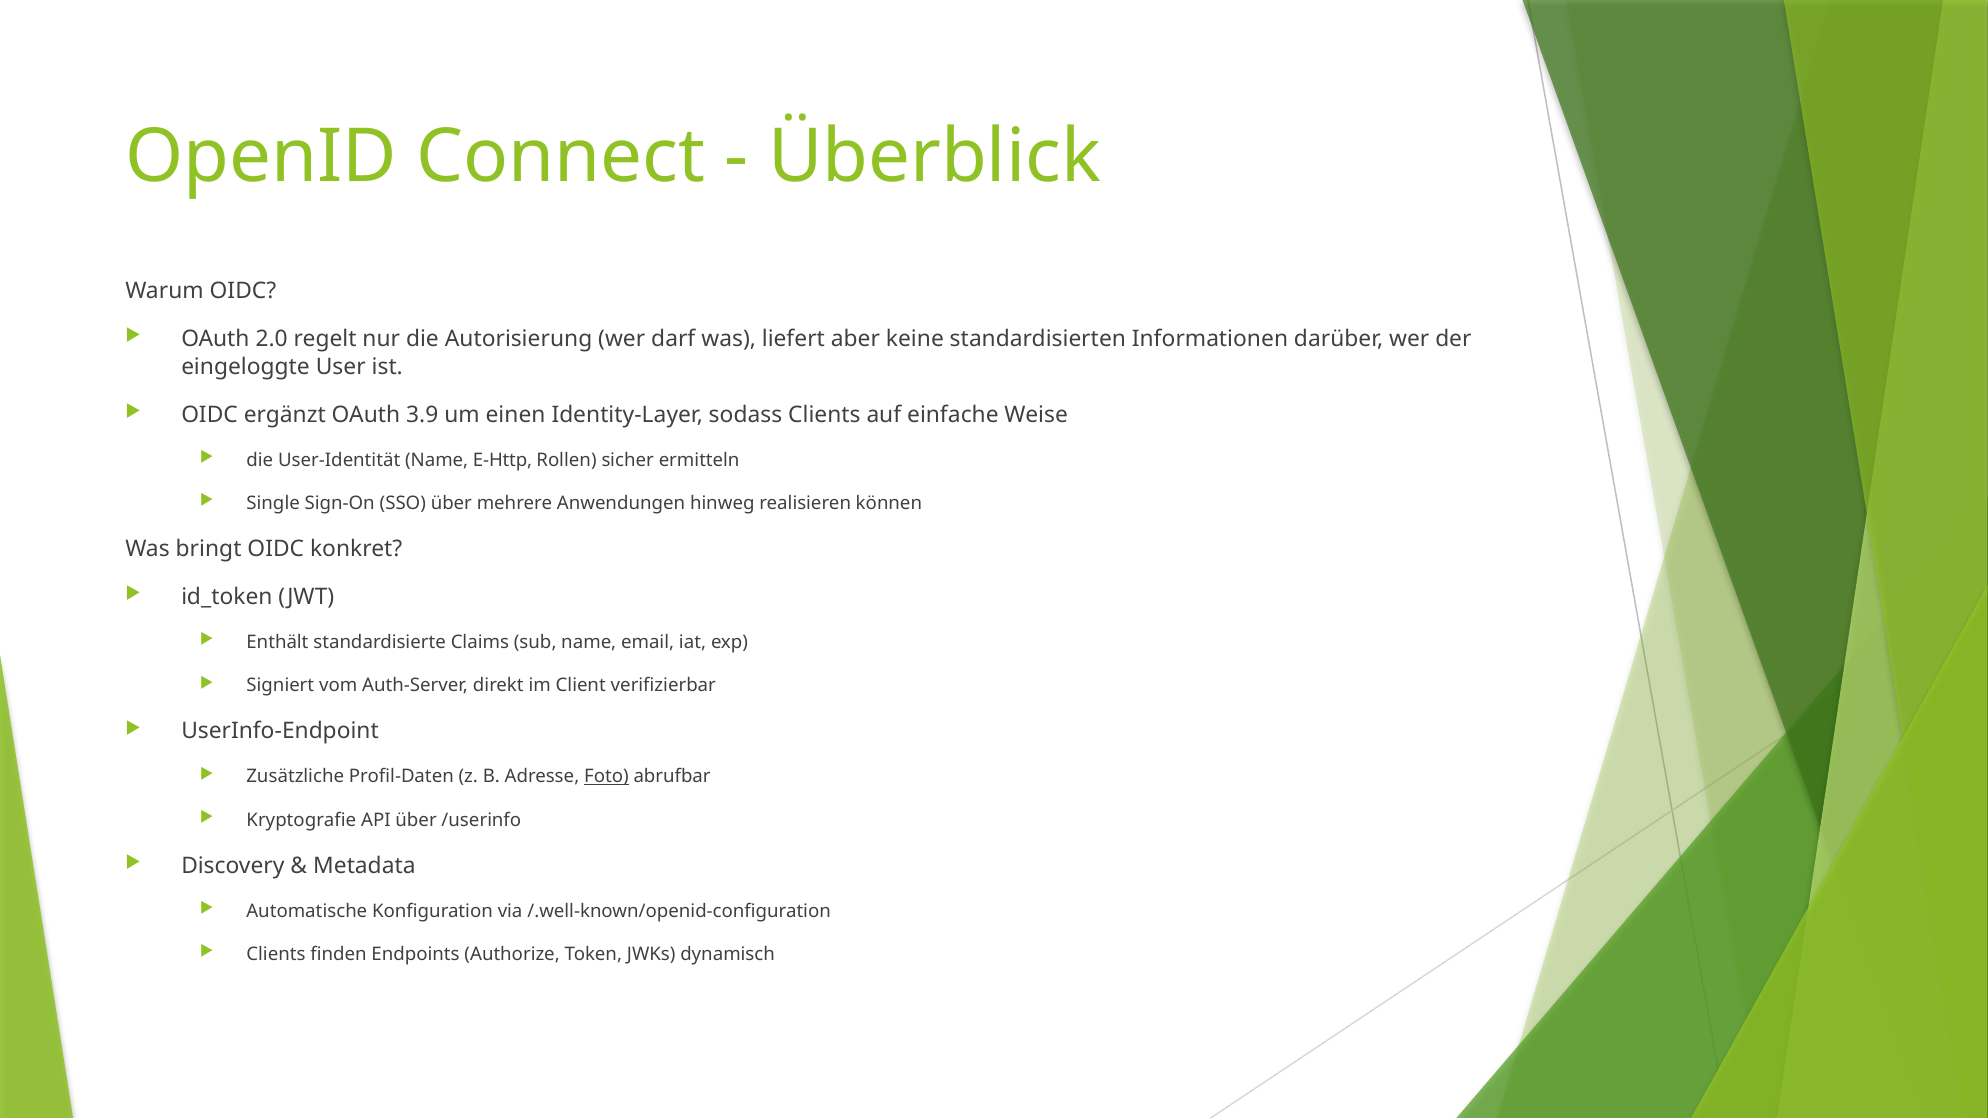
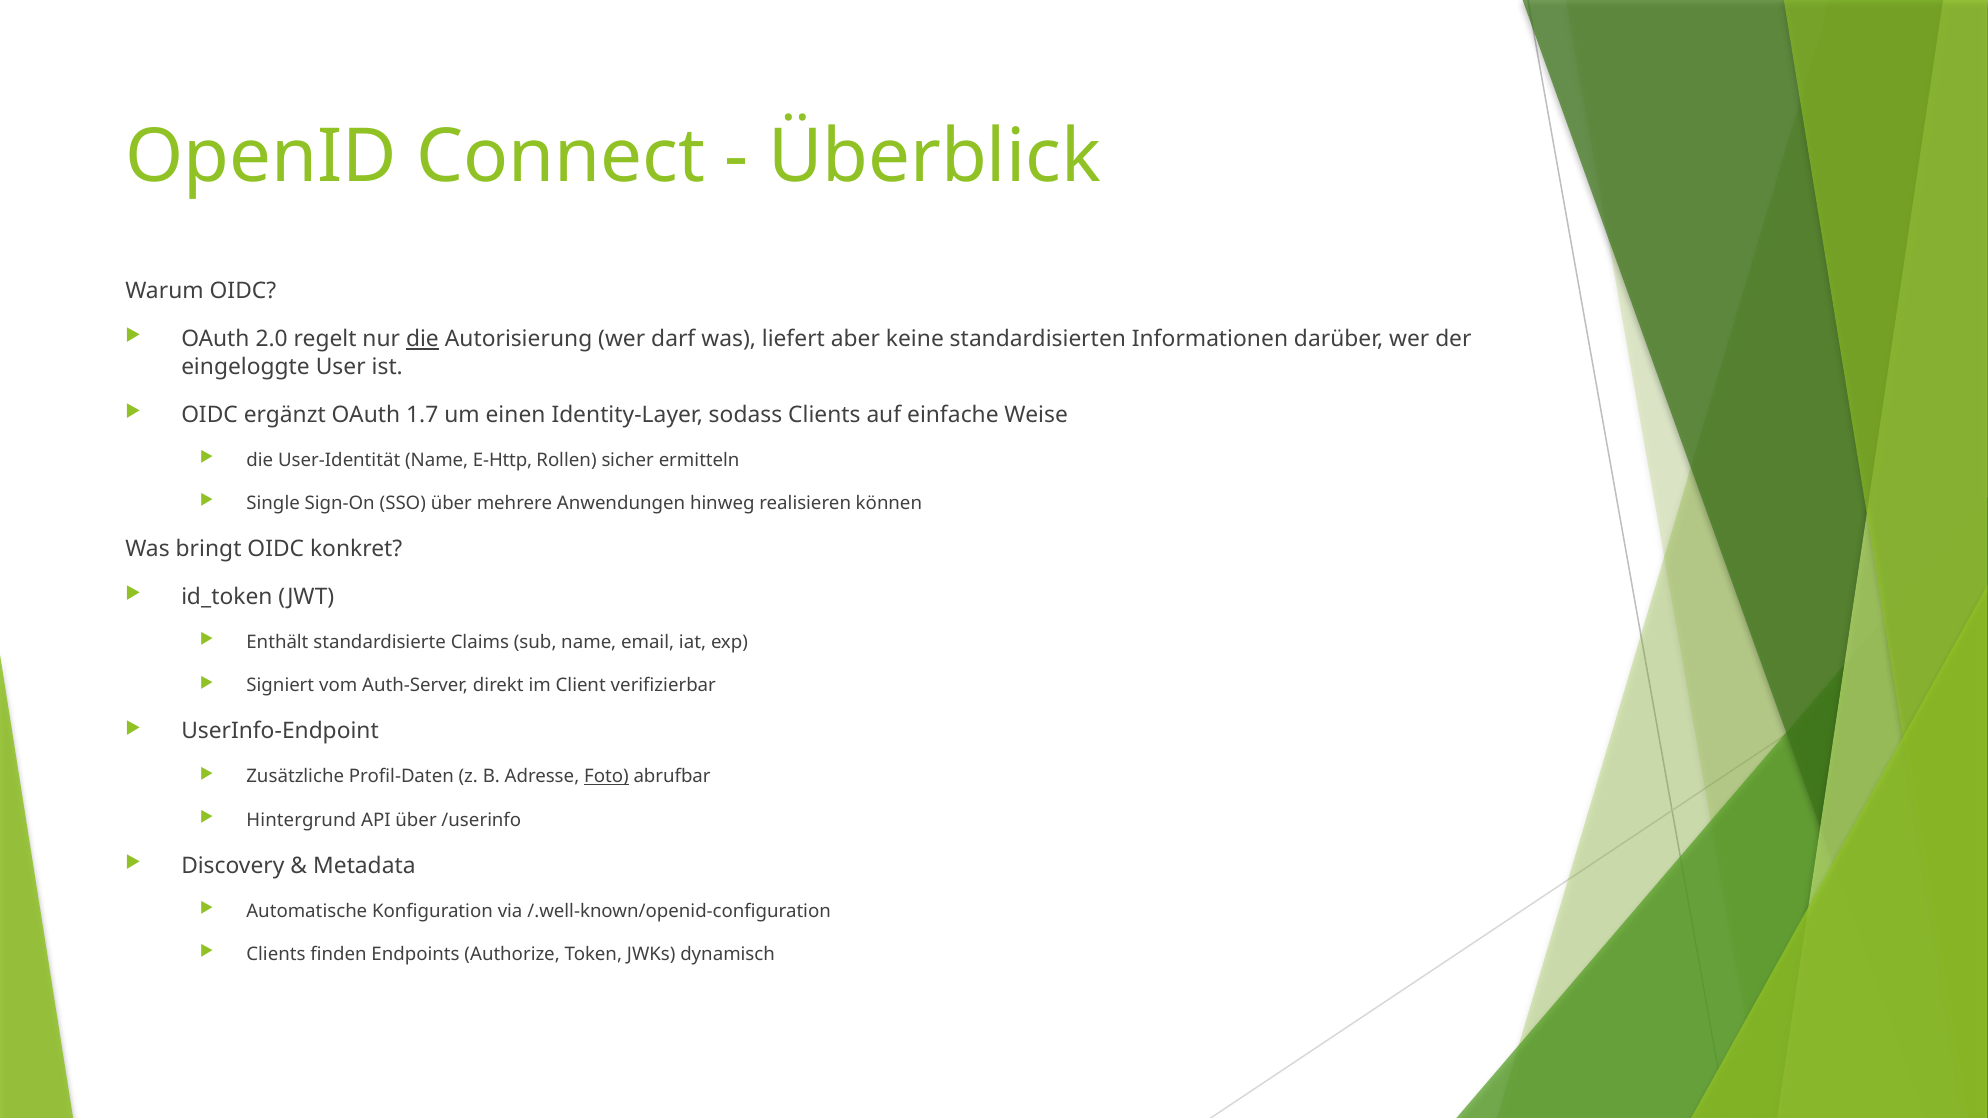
die underline: none -> present (422, 339)
3.9: 3.9 -> 1.7 (422, 415)
Kryptografie: Kryptografie -> Hintergrund (301, 820)
